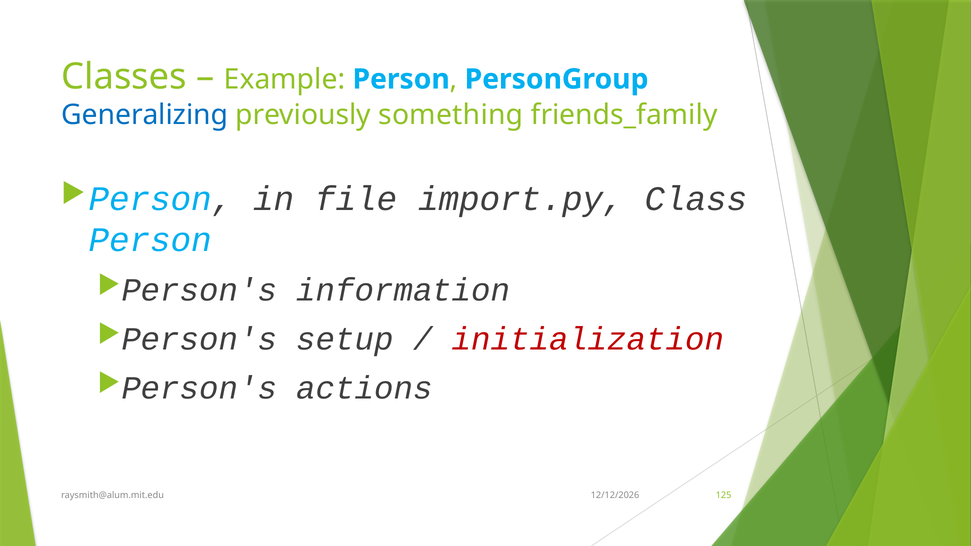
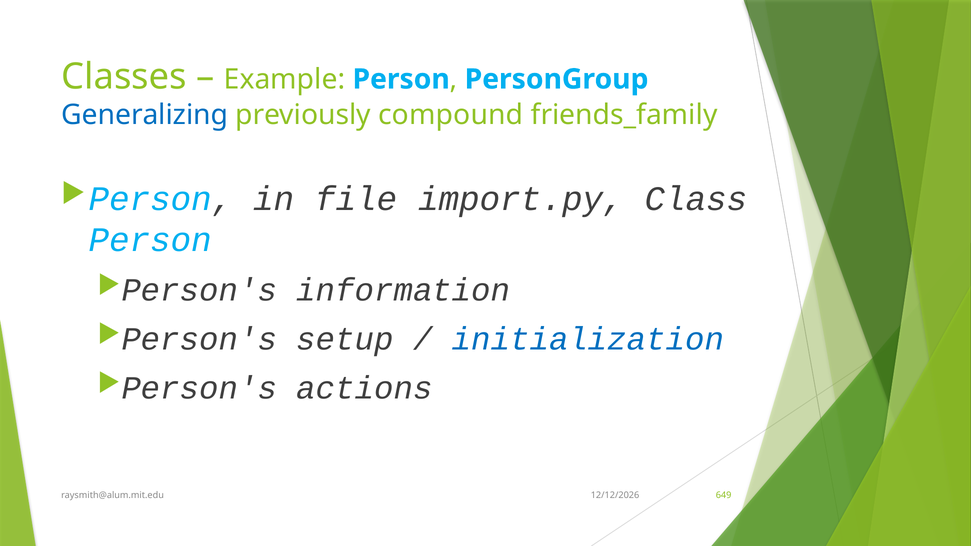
something: something -> compound (451, 115)
initialization colour: red -> blue (588, 339)
125: 125 -> 649 (724, 496)
